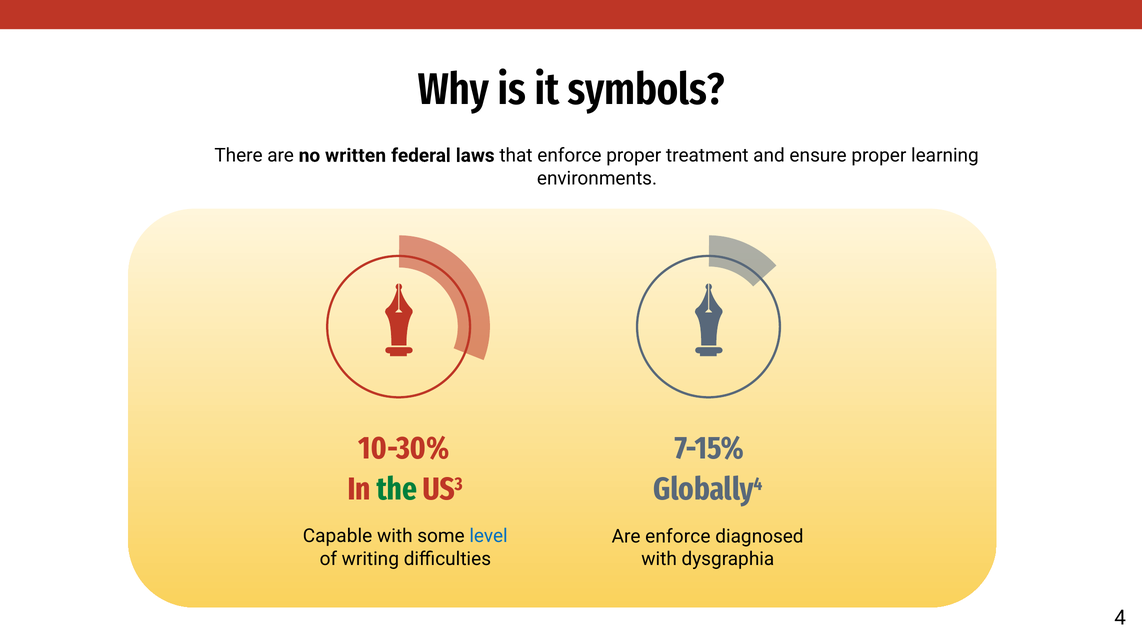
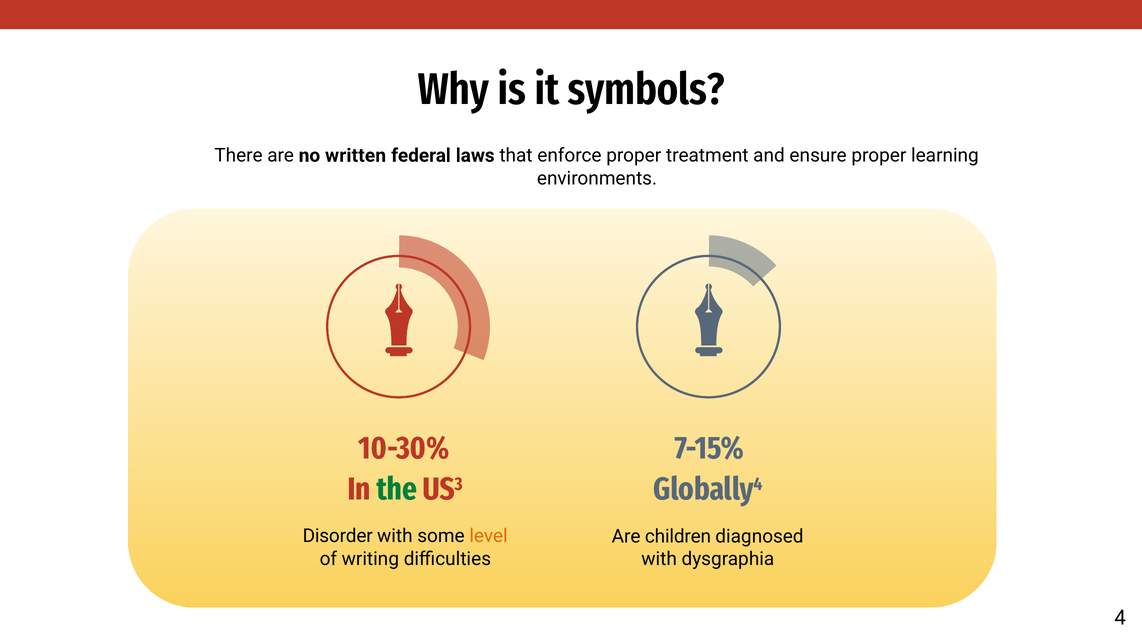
Capable: Capable -> Disorder (338, 536)
level colour: blue -> orange (489, 536)
Are enforce: enforce -> children (678, 537)
